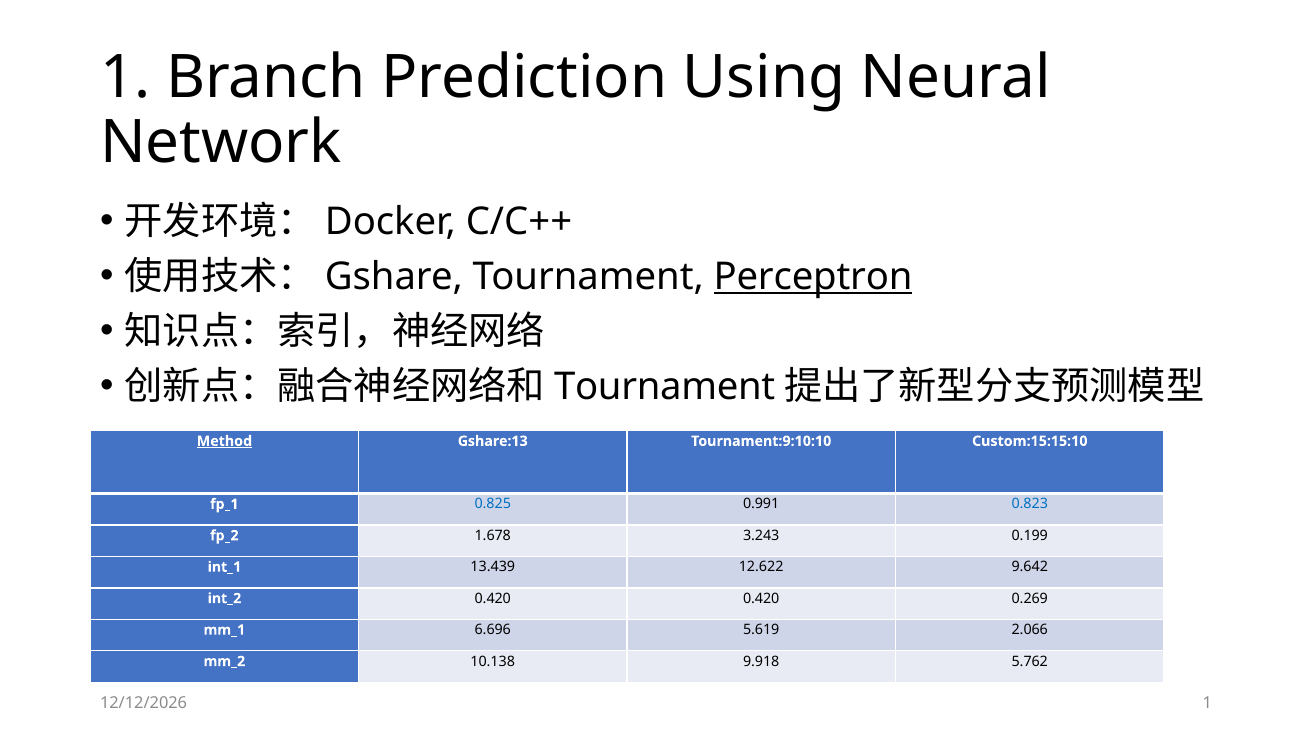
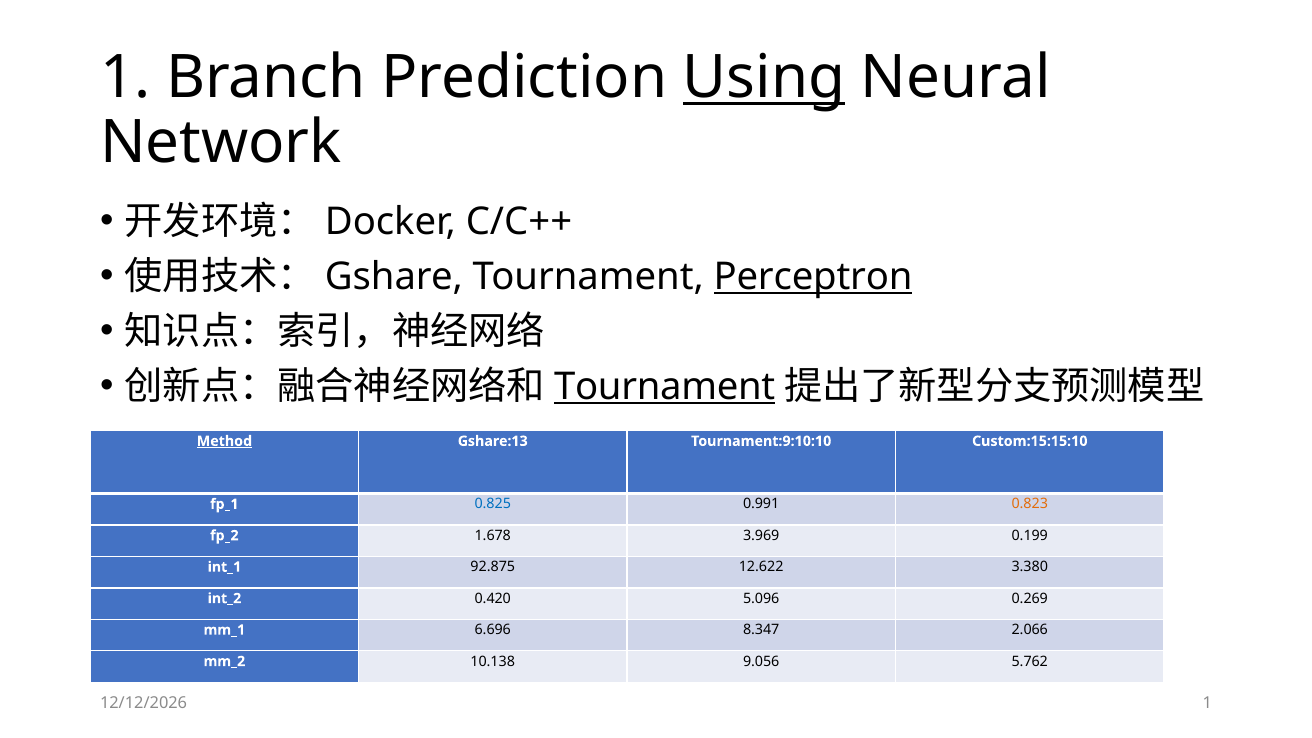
Using underline: none -> present (764, 78)
Tournament underline: none -> present (665, 387)
0.823 colour: blue -> orange (1030, 504)
3.243: 3.243 -> 3.969 (761, 536)
13.439: 13.439 -> 92.875 (493, 567)
9.642: 9.642 -> 3.380 (1030, 567)
0.420 0.420: 0.420 -> 5.096 (761, 598)
5.619: 5.619 -> 8.347 (761, 630)
9.918: 9.918 -> 9.056 (761, 661)
